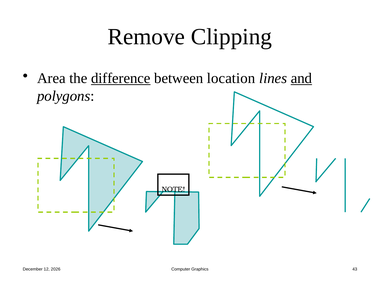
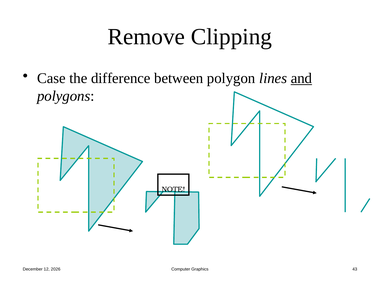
Area: Area -> Case (51, 78)
difference underline: present -> none (121, 78)
location: location -> polygon (231, 78)
